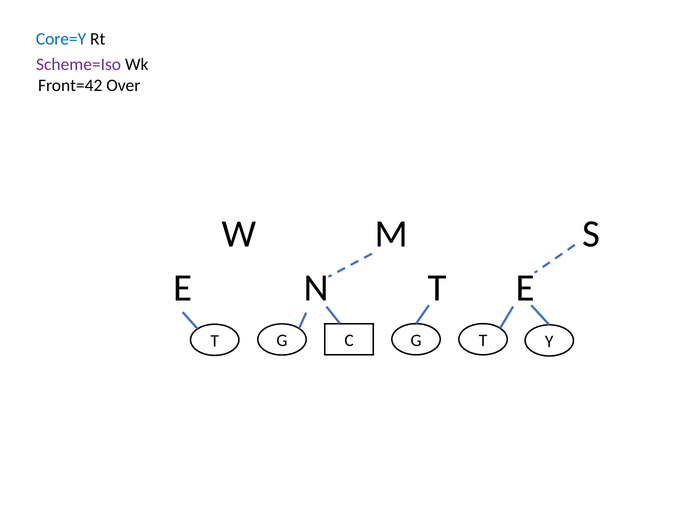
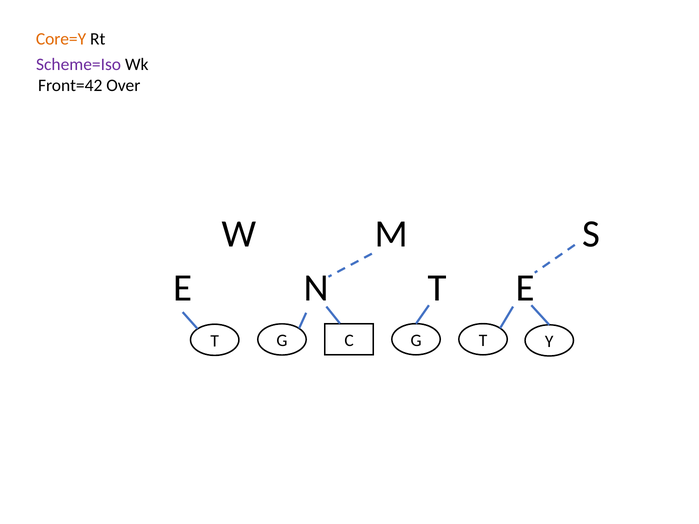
Core=Y colour: blue -> orange (61, 39)
